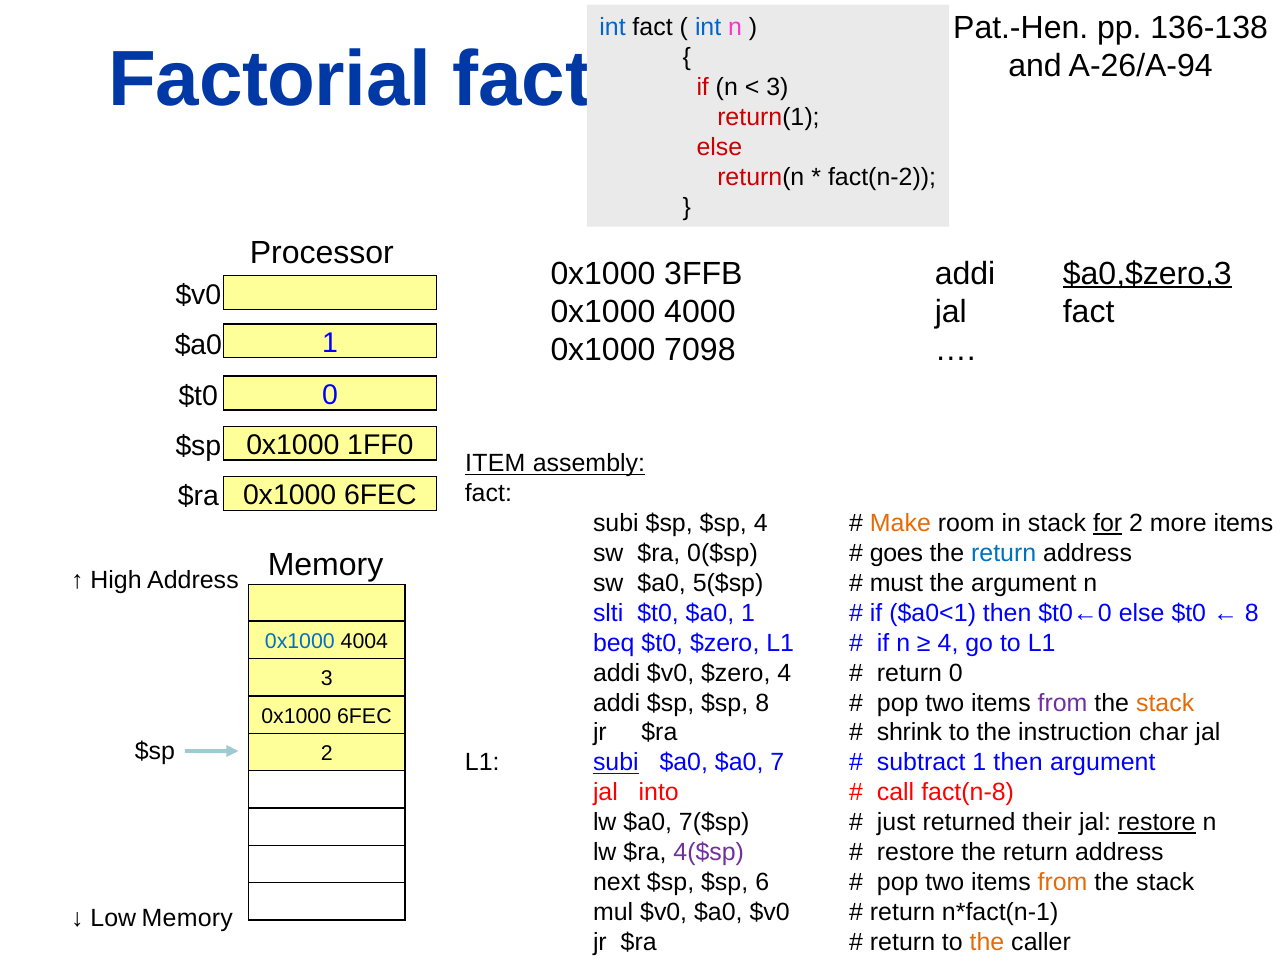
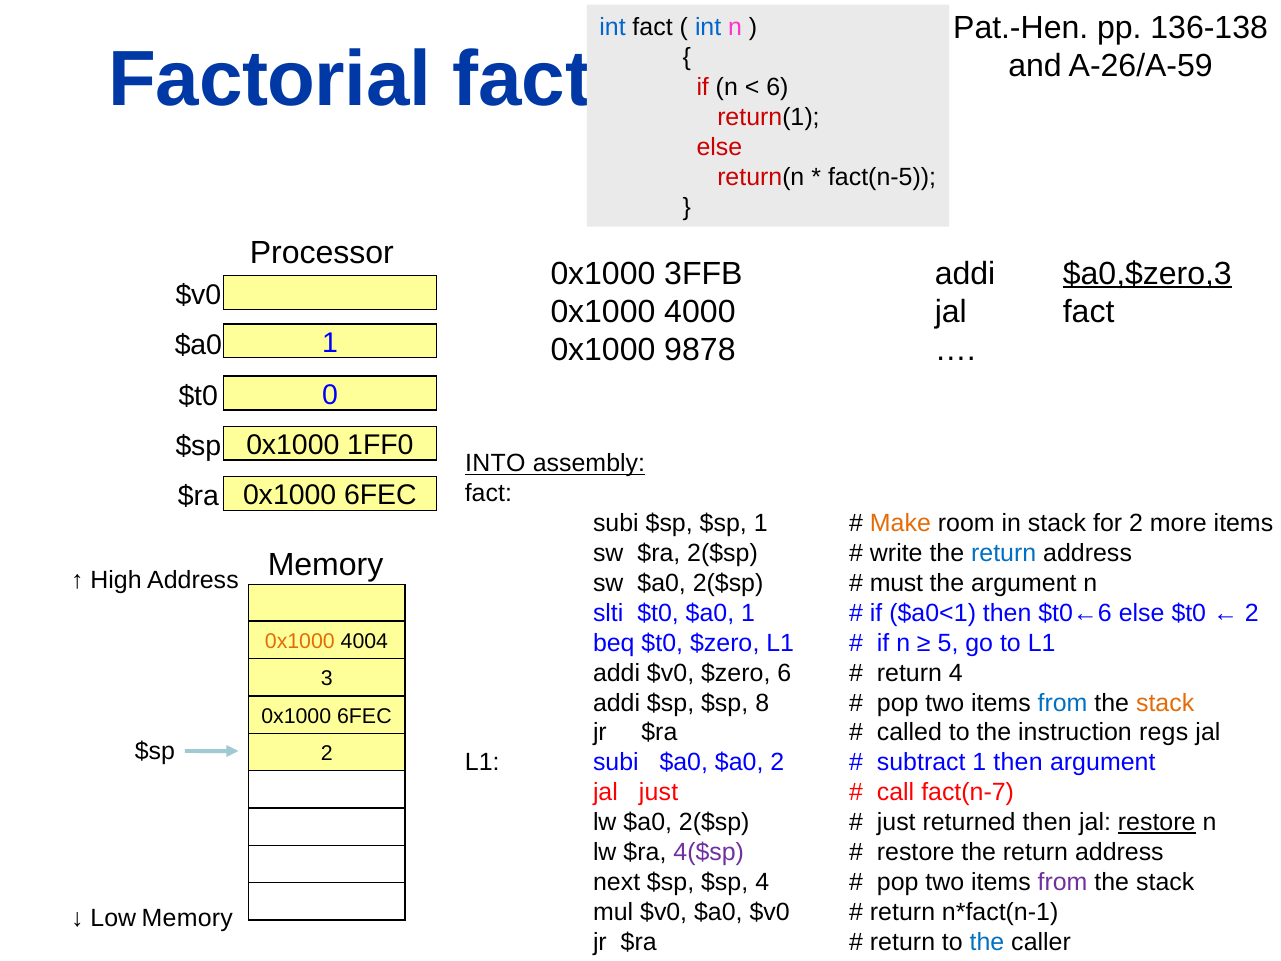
A-26/A-94: A-26/A-94 -> A-26/A-59 (1141, 66)
3: 3 -> 6 (777, 87)
fact(n-2: fact(n-2 -> fact(n-5 (882, 177)
7098: 7098 -> 9878 (700, 350)
ITEM: ITEM -> INTO (495, 463)
$sp 4: 4 -> 1 (761, 523)
for underline: present -> none (1108, 523)
$ra 0($sp: 0($sp -> 2($sp (723, 553)
goes: goes -> write (896, 553)
sw $a0 5($sp: 5($sp -> 2($sp (728, 583)
$t0←0: $t0←0 -> $t0←6 (1075, 613)
8: 8 -> 2 (1252, 613)
0x1000 colour: blue -> orange (300, 641)
4: 4 -> 5 (948, 643)
$zero 4: 4 -> 6 (784, 673)
return 0: 0 -> 4 (956, 673)
from colour: purple -> blue (1063, 703)
shrink: shrink -> called (909, 733)
char: char -> regs (1164, 733)
subi underline: present -> none (616, 762)
$a0 7: 7 -> 2 (777, 762)
jal into: into -> just (659, 792)
fact(n-8: fact(n-8 -> fact(n-7 (968, 792)
lw $a0 7($sp: 7($sp -> 2($sp (714, 822)
returned their: their -> then (1047, 822)
$sp 6: 6 -> 4 (762, 882)
from colour: orange -> purple (1063, 882)
the colour: orange -> blue (987, 942)
